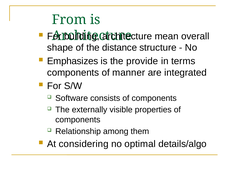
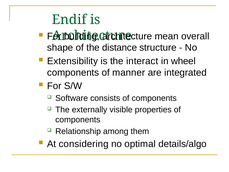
From: From -> Endif (69, 20)
Emphasizes: Emphasizes -> Extensibility (73, 61)
provide: provide -> interact (142, 61)
terms: terms -> wheel (183, 61)
